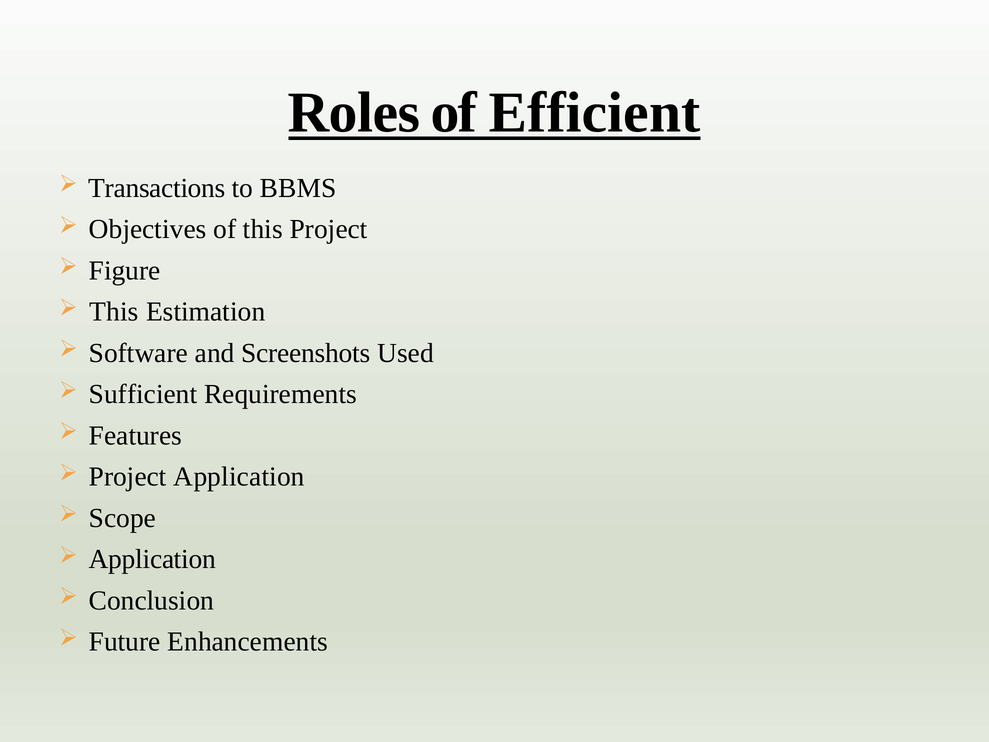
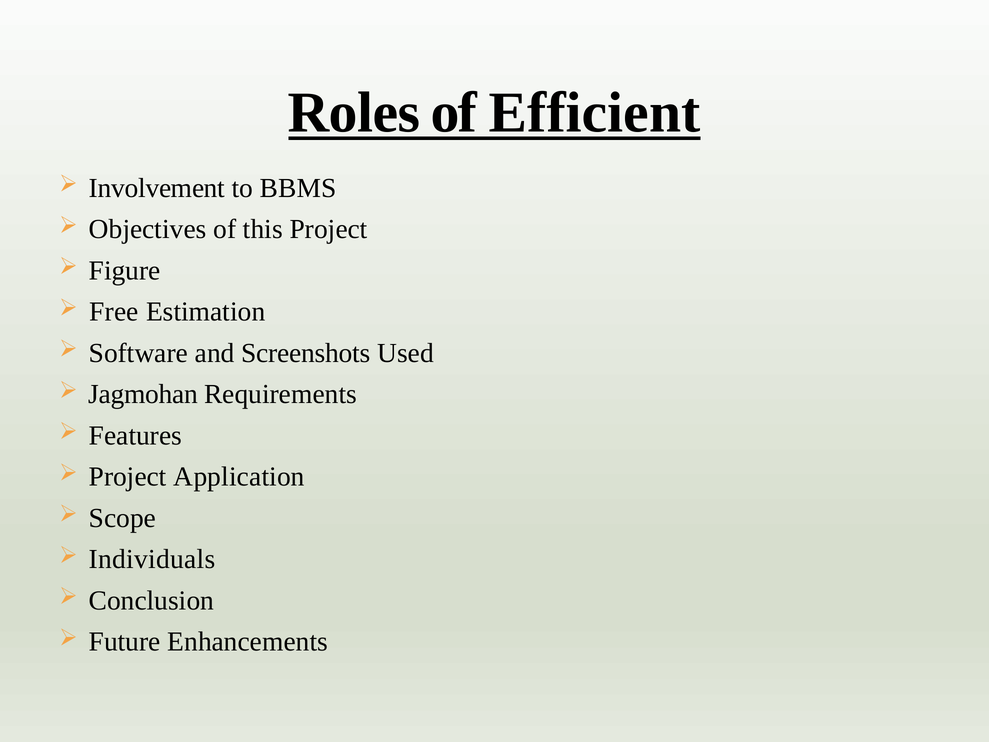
Transactions: Transactions -> Involvement (157, 188)
This: This -> Free (114, 312)
Sufficient: Sufficient -> Jagmohan (143, 394)
Application: Application -> Individuals (152, 559)
